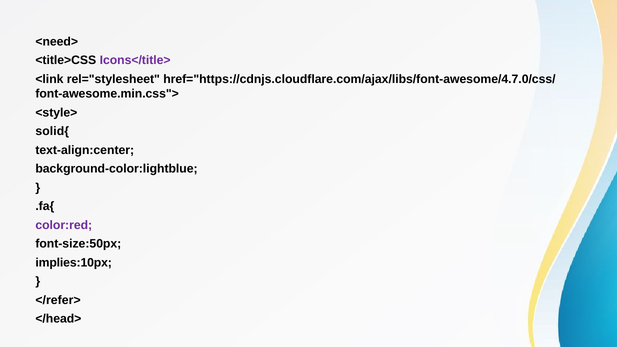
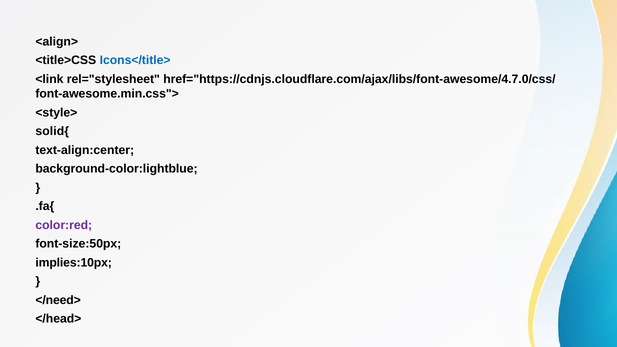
<need>: <need> -> <align> (57, 42)
Icons</title> colour: purple -> blue (135, 60)
</refer>: </refer> -> </need> (58, 300)
